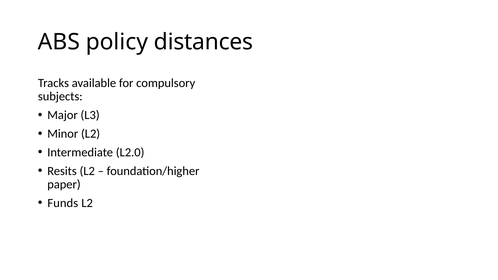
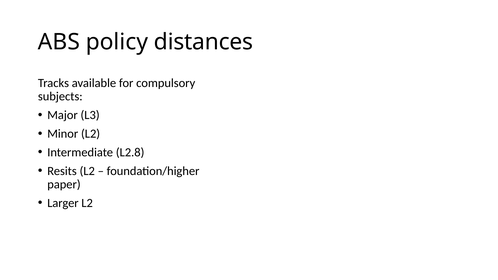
L2.0: L2.0 -> L2.8 (130, 152)
Funds: Funds -> Larger (63, 203)
